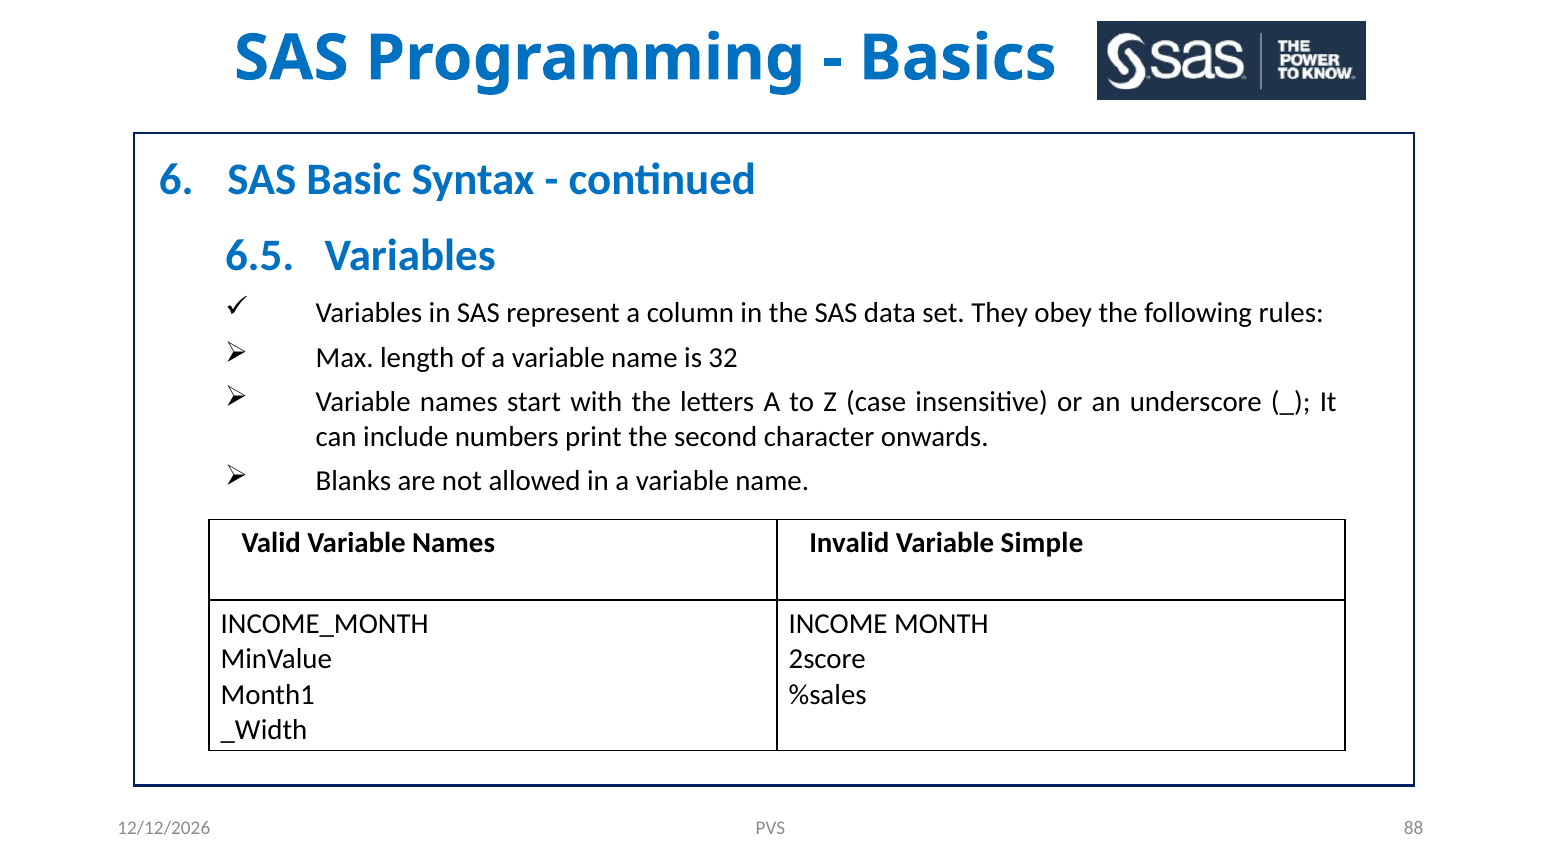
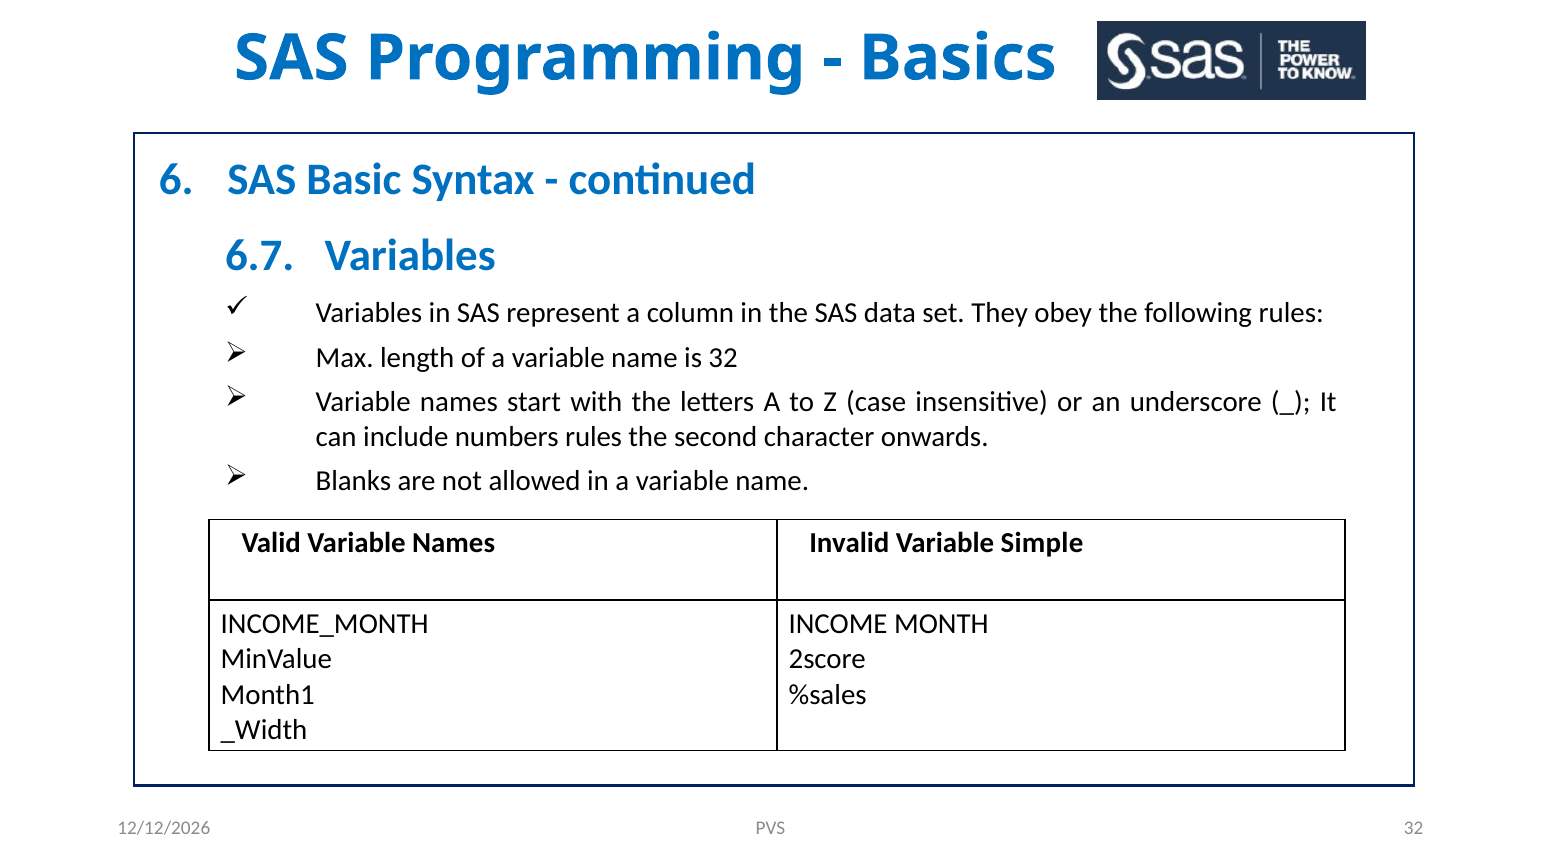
6.5: 6.5 -> 6.7 (260, 256)
numbers print: print -> rules (594, 437)
PVS 88: 88 -> 32 (1414, 828)
